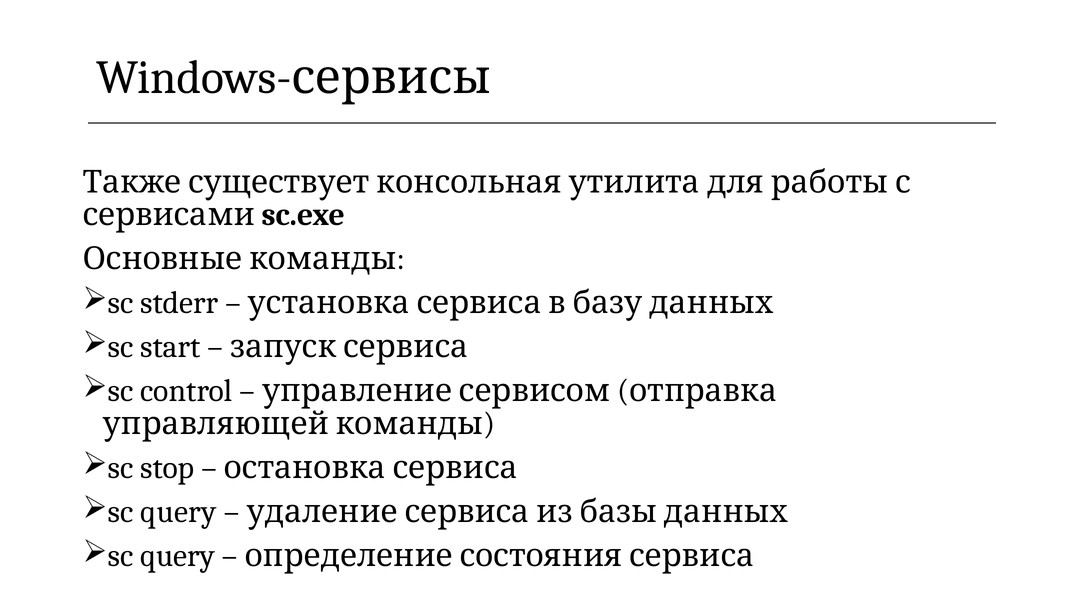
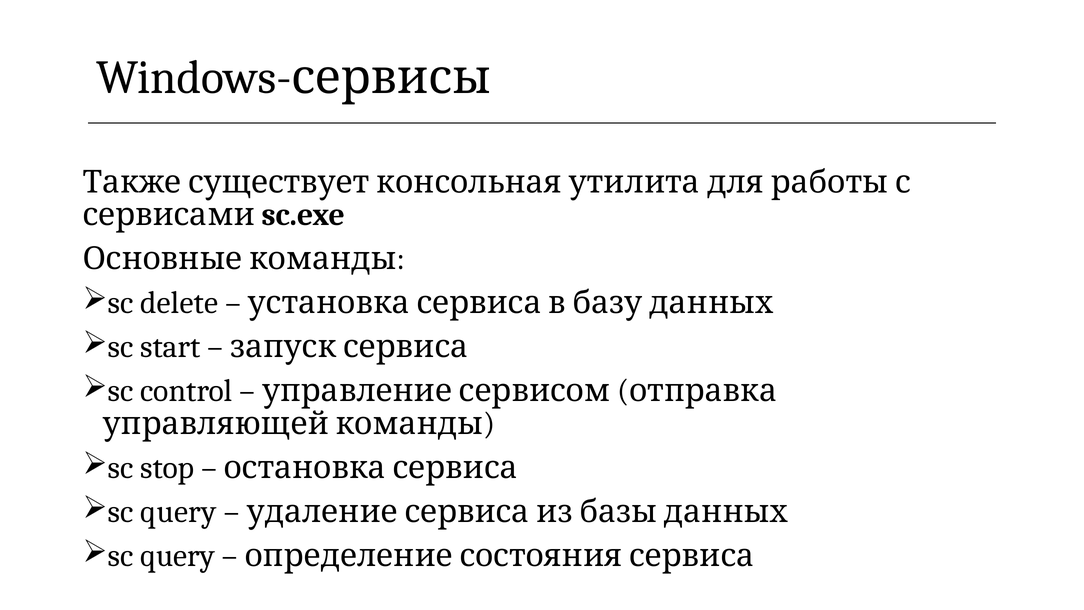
stderr: stderr -> delete (179, 303)
